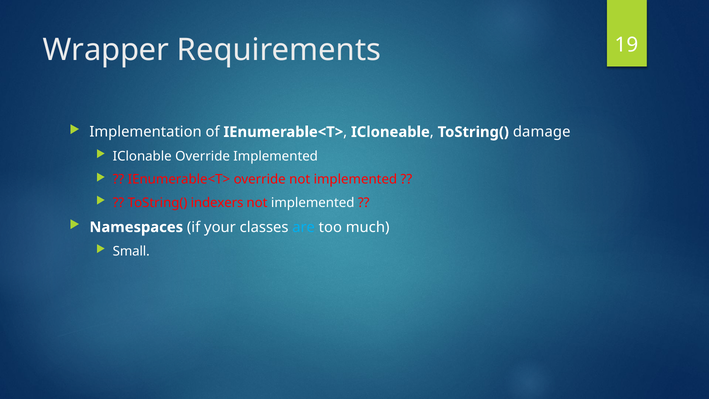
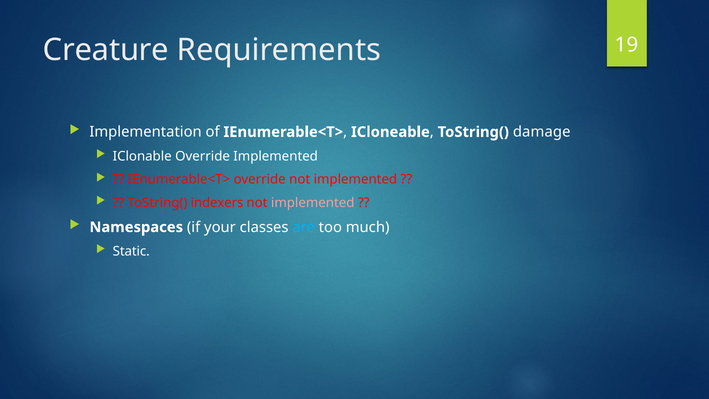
Wrapper: Wrapper -> Creature (106, 50)
implemented colour: white -> pink (313, 203)
Small: Small -> Static (131, 251)
